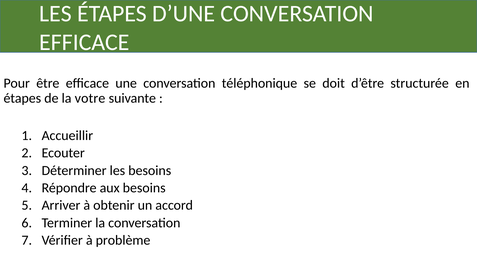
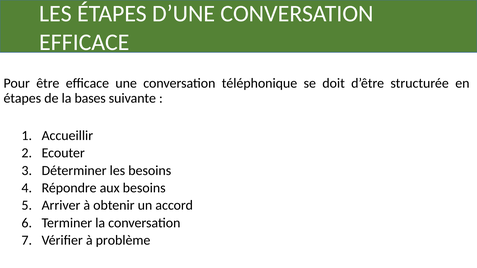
votre: votre -> bases (90, 98)
